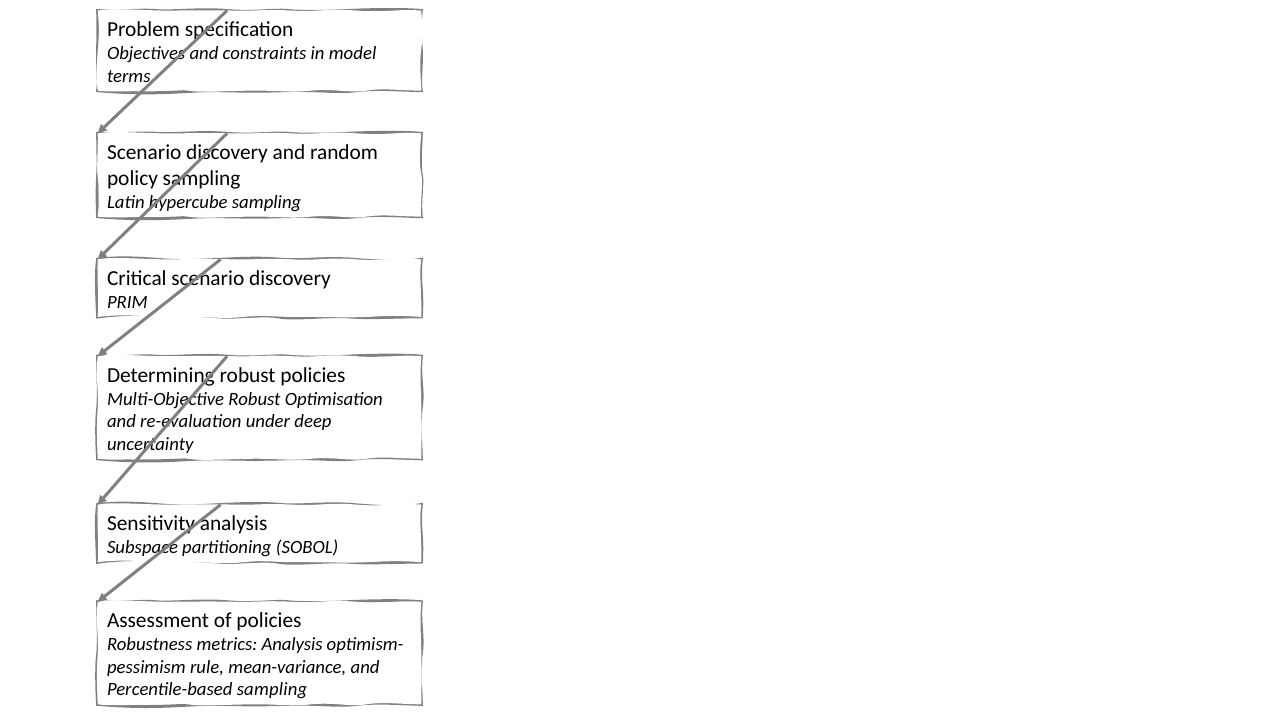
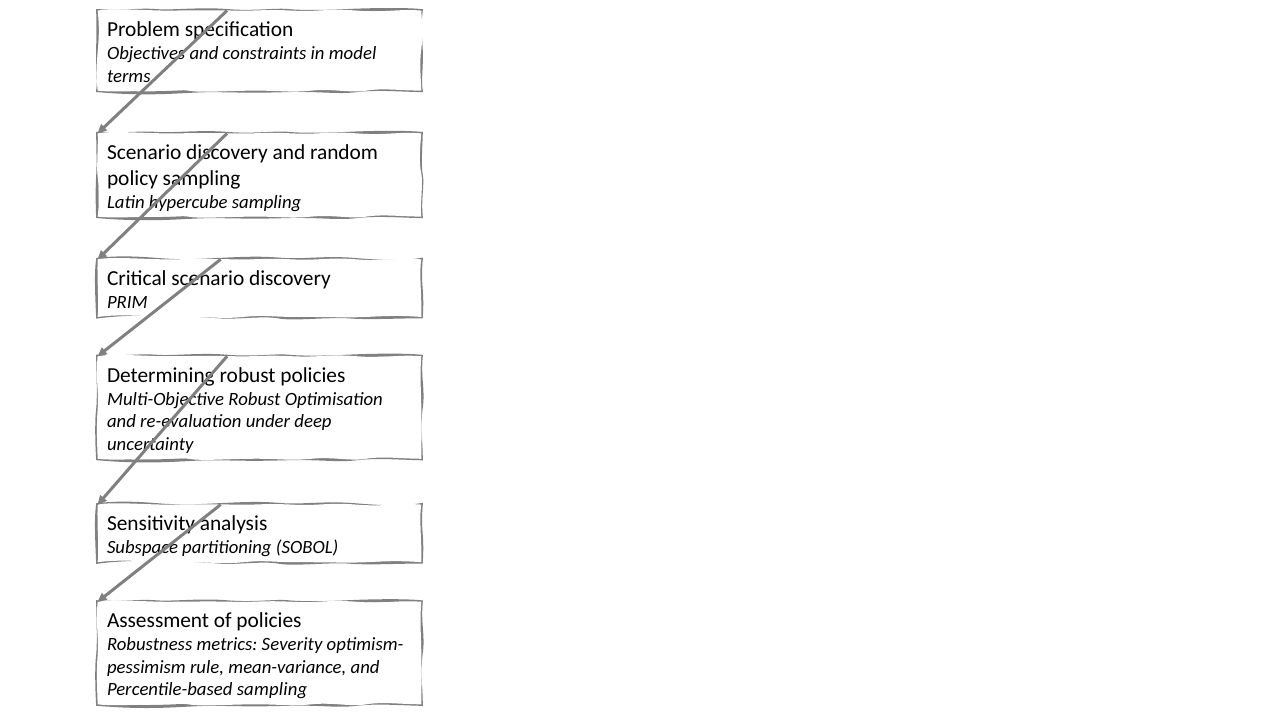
metrics Analysis: Analysis -> Severity (292, 645)
